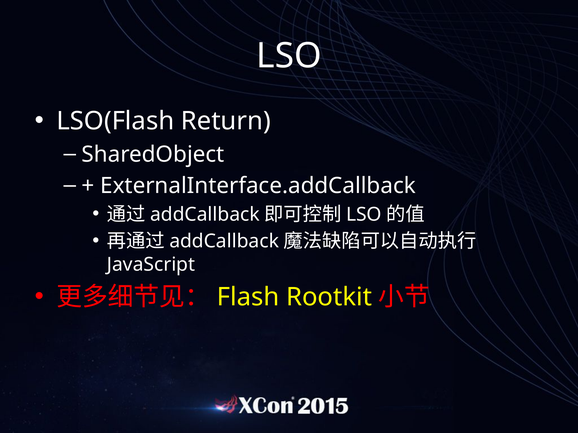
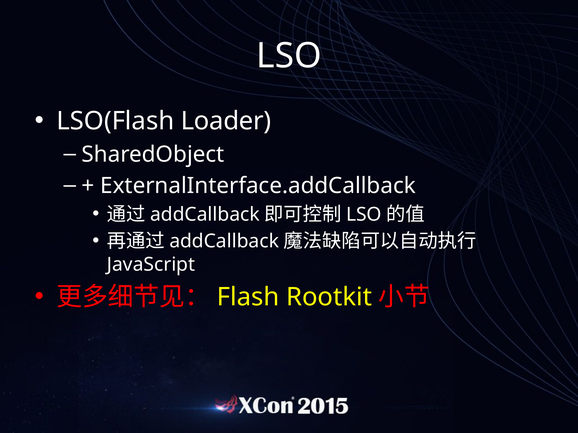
Return: Return -> Loader (226, 121)
